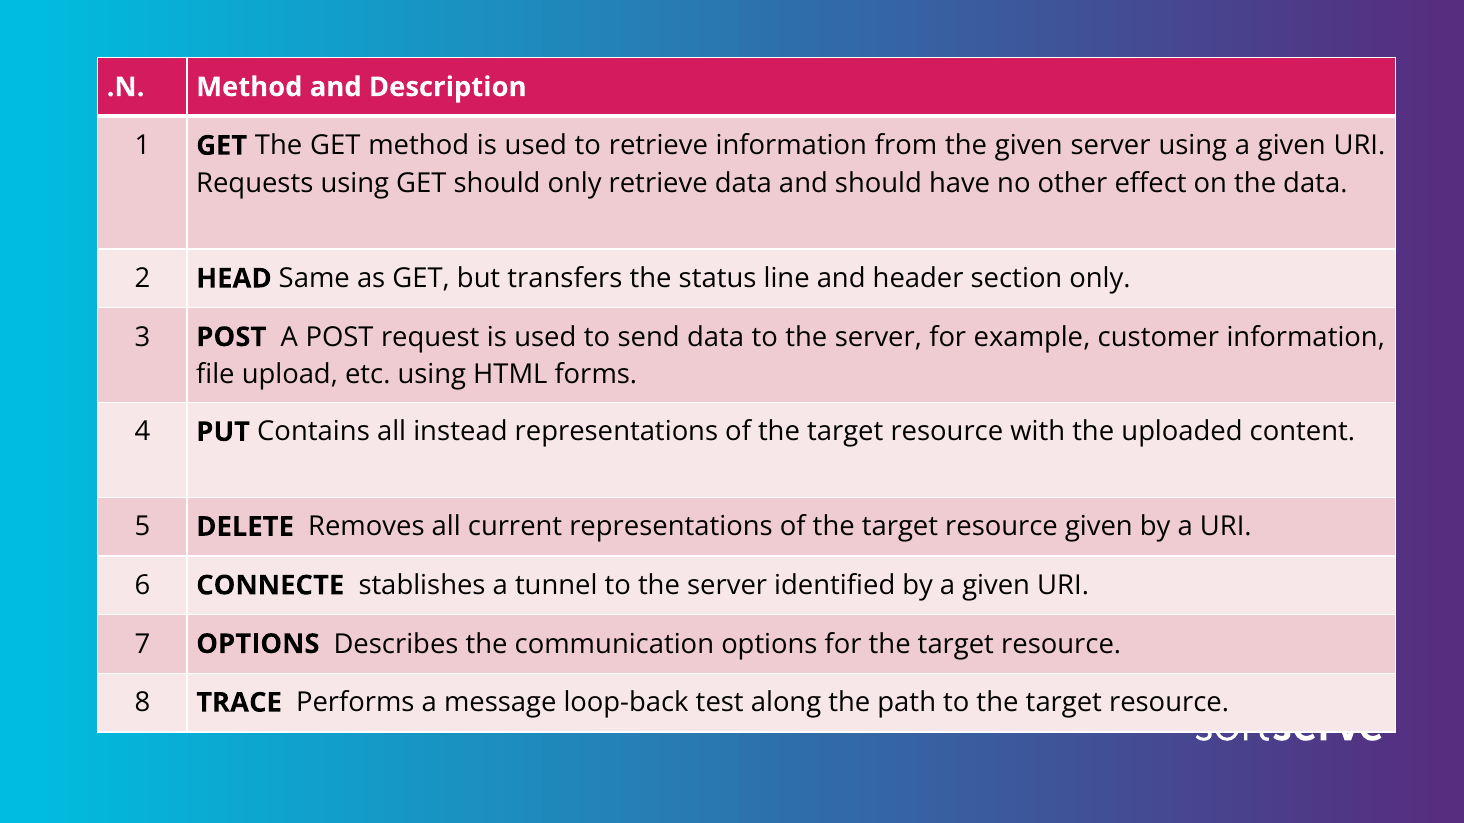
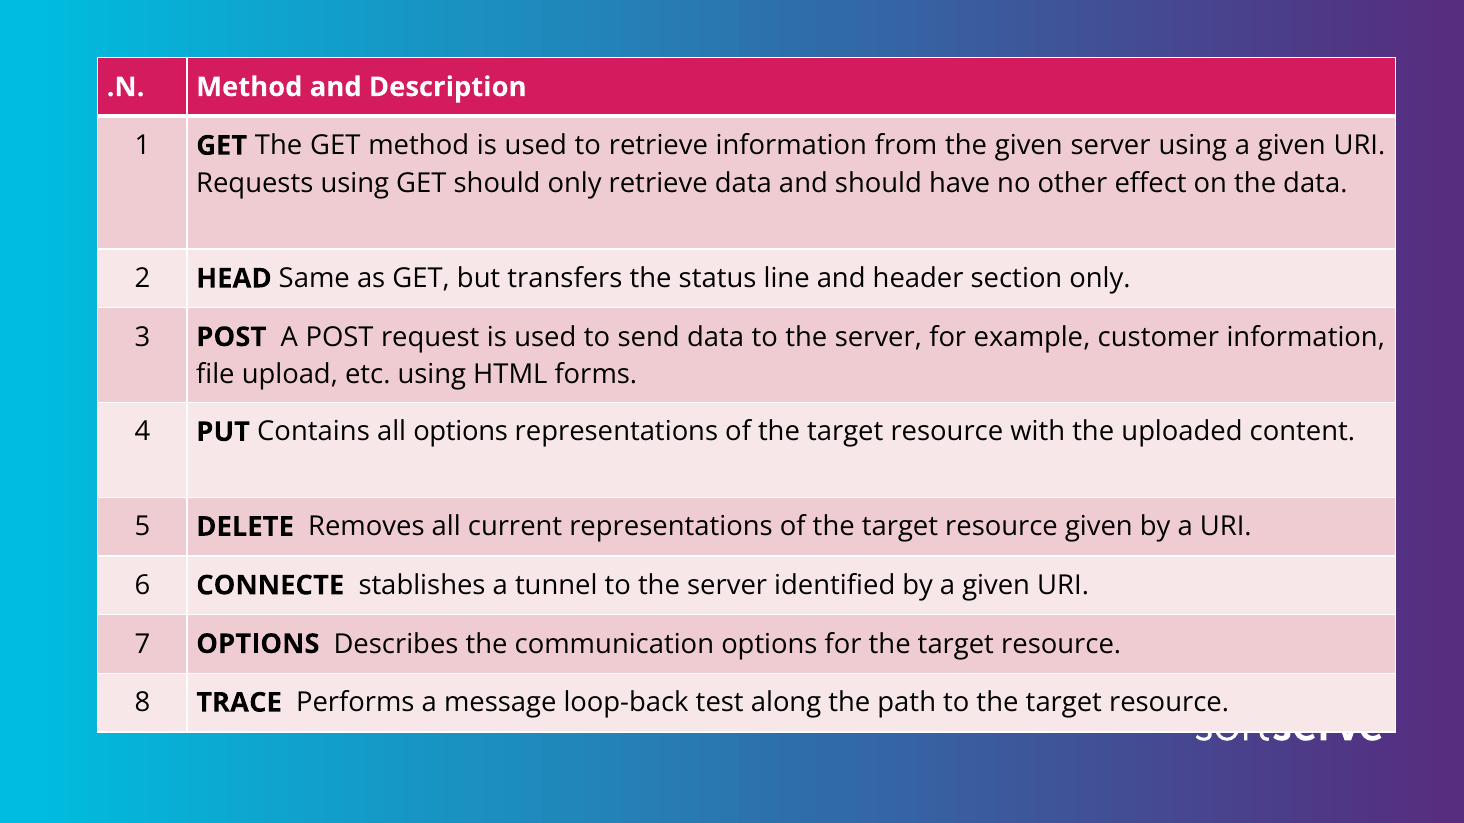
all instead: instead -> options (461, 432)
